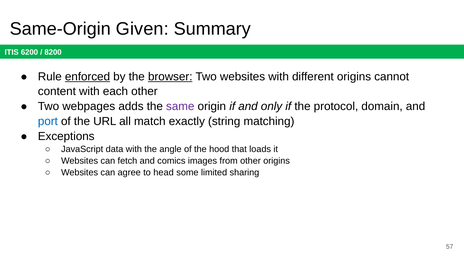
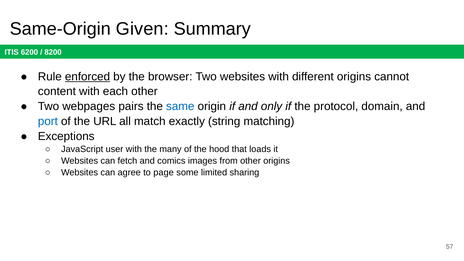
browser underline: present -> none (170, 77)
adds: adds -> pairs (131, 106)
same colour: purple -> blue (180, 106)
data: data -> user (115, 149)
angle: angle -> many (171, 149)
head: head -> page (164, 173)
